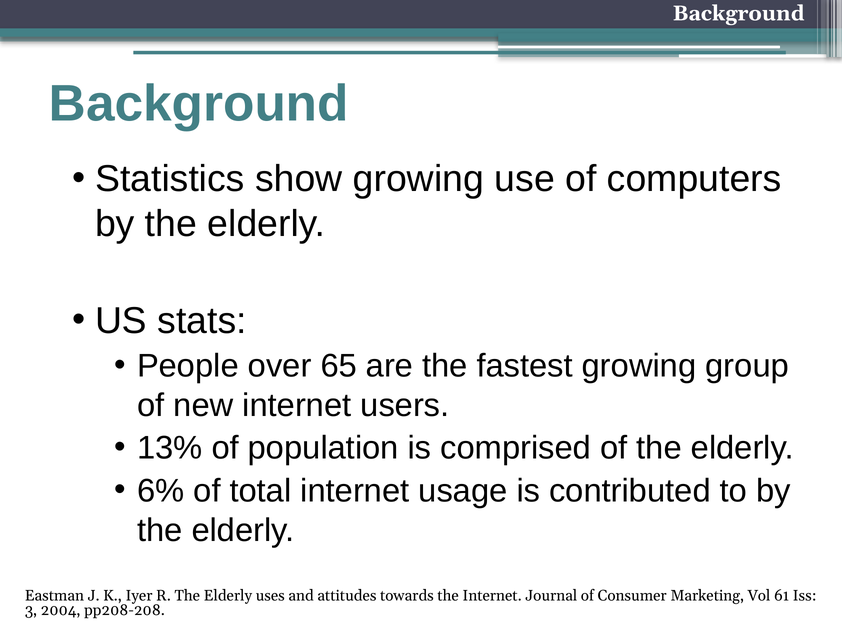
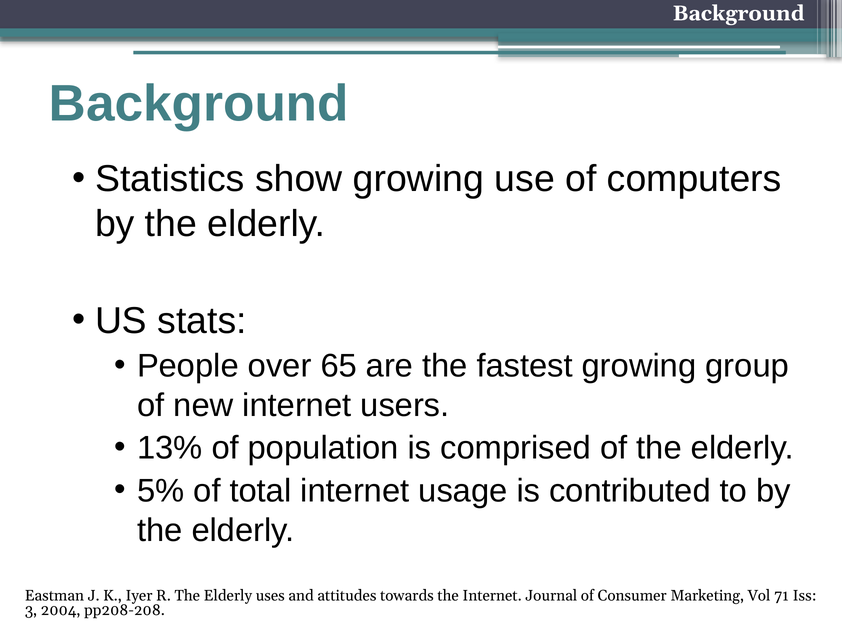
6%: 6% -> 5% (161, 491)
61: 61 -> 71 (782, 596)
